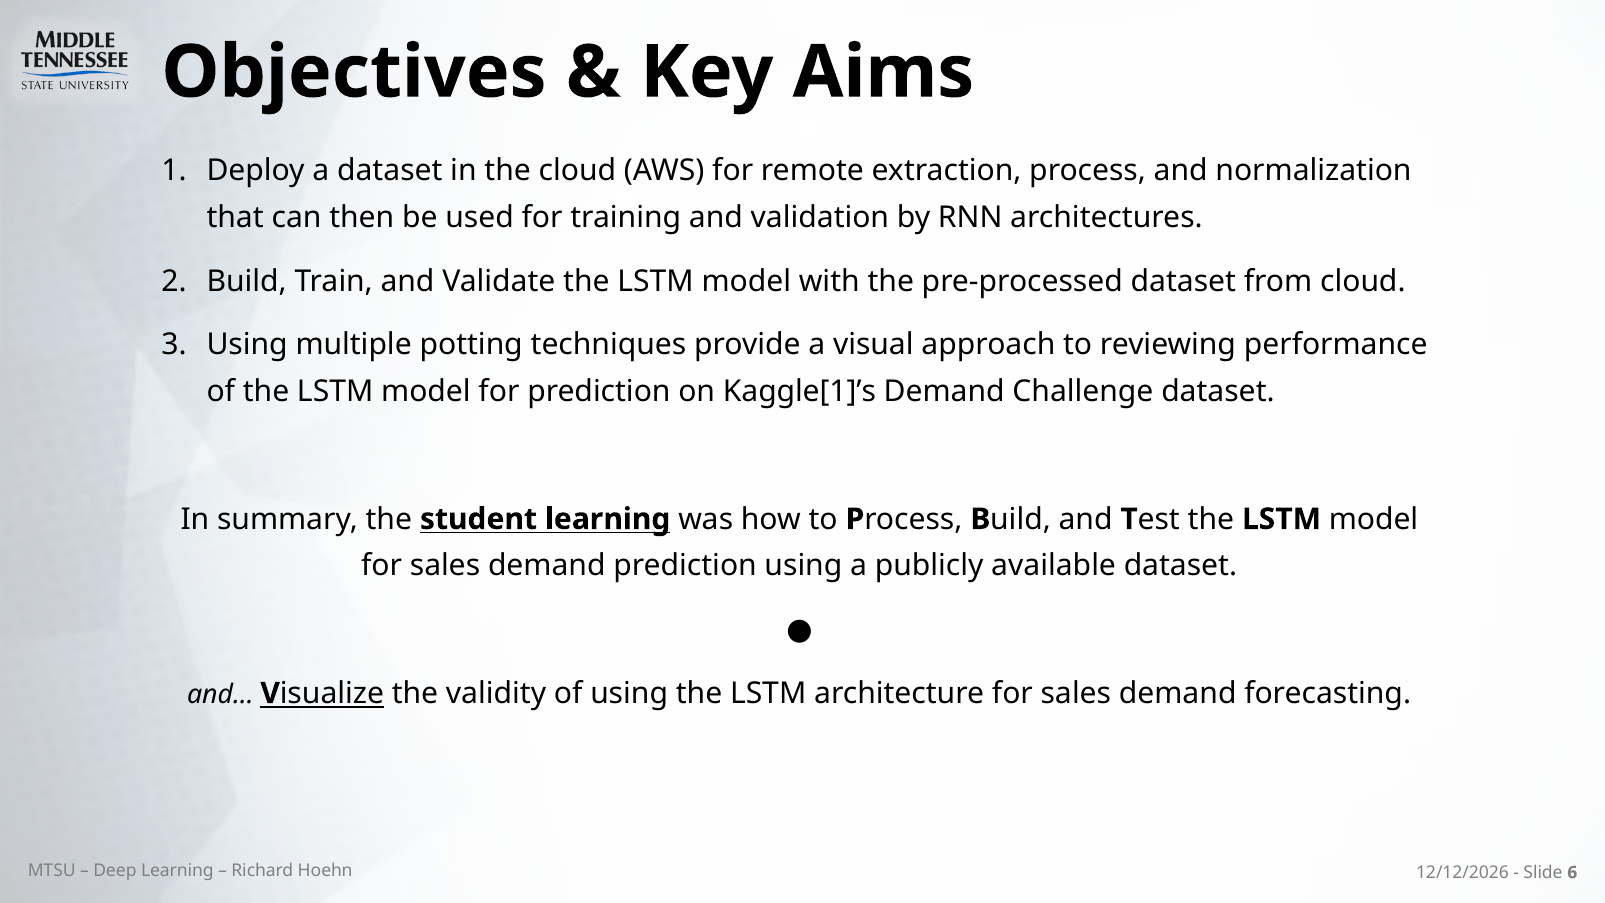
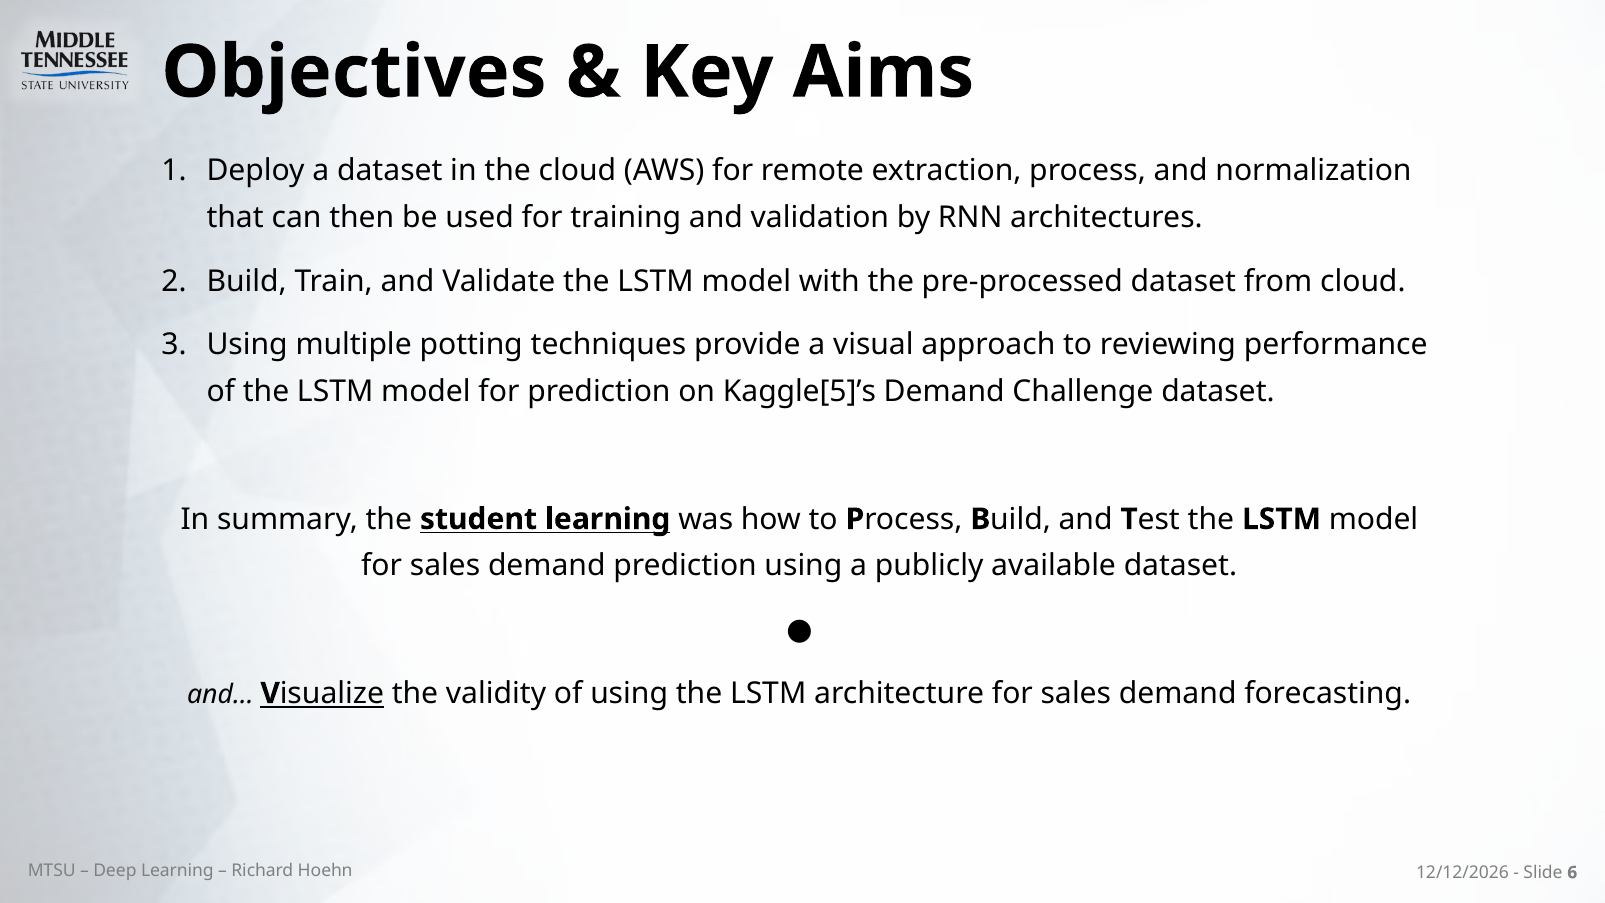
Kaggle[1]’s: Kaggle[1]’s -> Kaggle[5]’s (799, 392)
